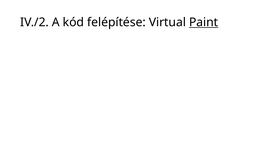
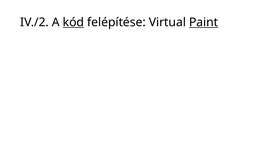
kód underline: none -> present (73, 22)
